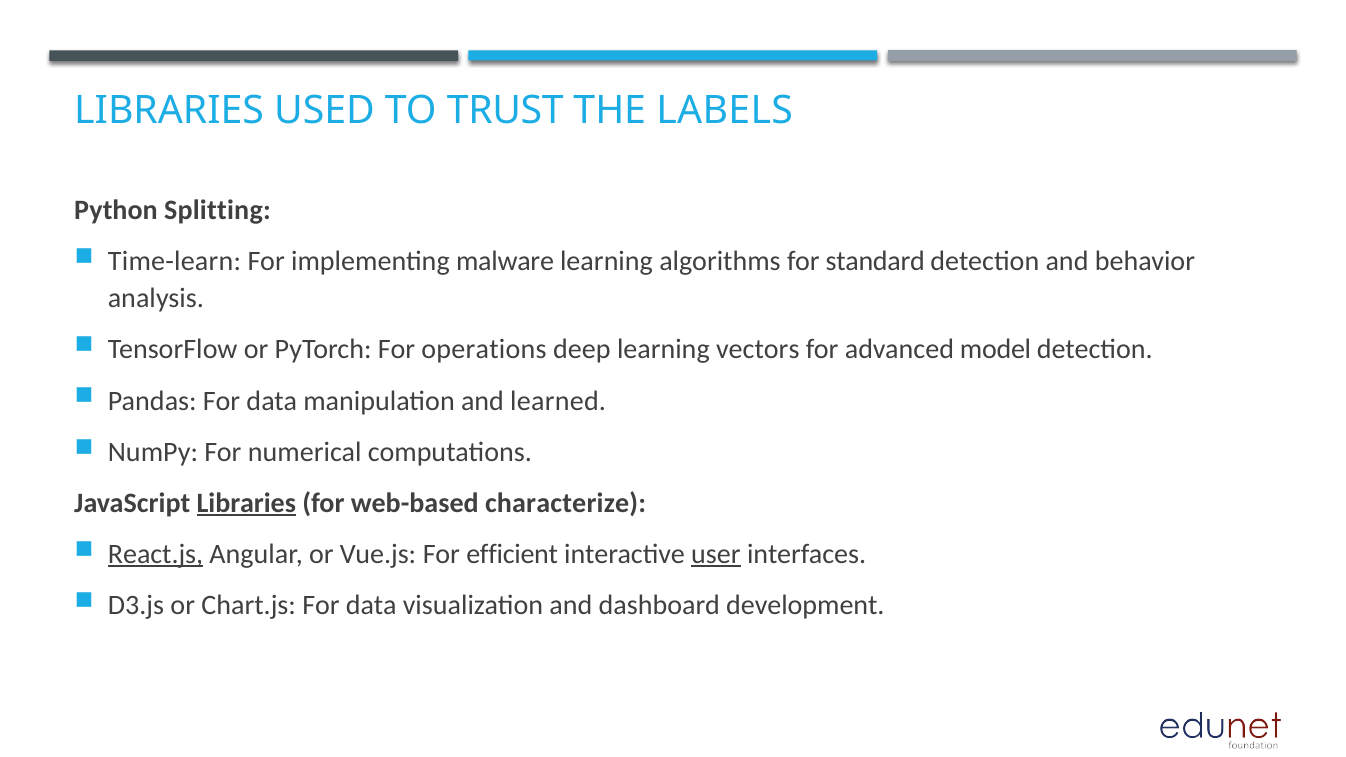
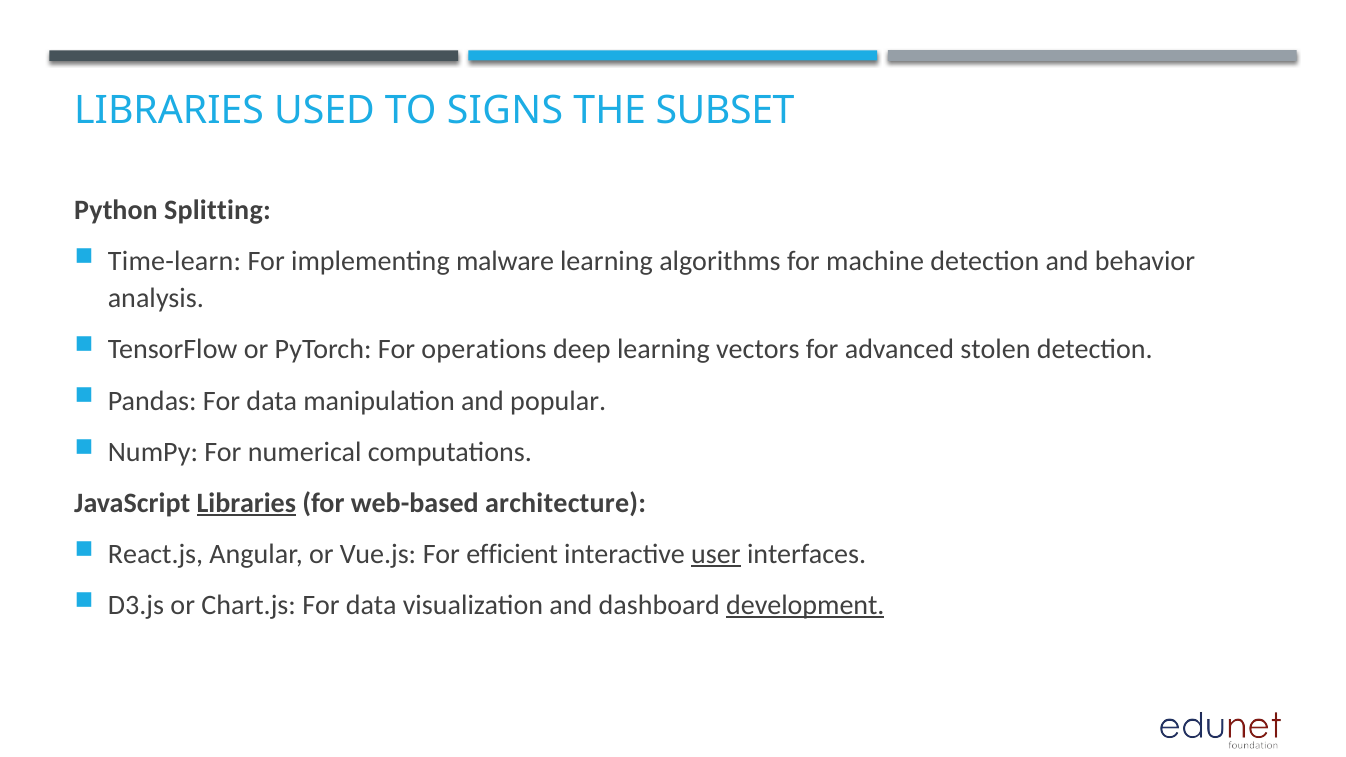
TRUST: TRUST -> SIGNS (505, 110)
LABELS: LABELS -> SUBSET (725, 110)
standard: standard -> machine (875, 262)
model: model -> stolen (995, 350)
learned: learned -> popular (558, 401)
characterize: characterize -> architecture (566, 503)
React.js underline: present -> none (156, 554)
development underline: none -> present (805, 605)
